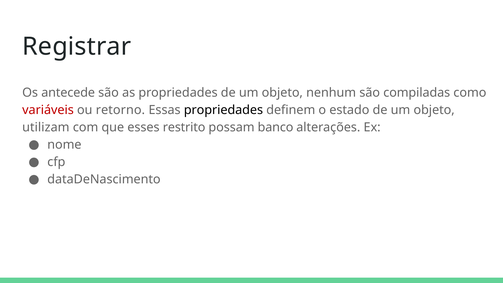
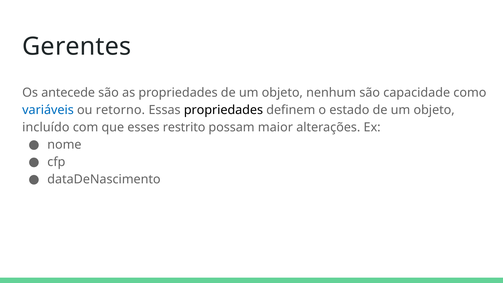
Registrar: Registrar -> Gerentes (77, 46)
compiladas: compiladas -> capacidade (417, 93)
variáveis colour: red -> blue (48, 110)
utilizam: utilizam -> incluído (46, 127)
banco: banco -> maior (275, 127)
